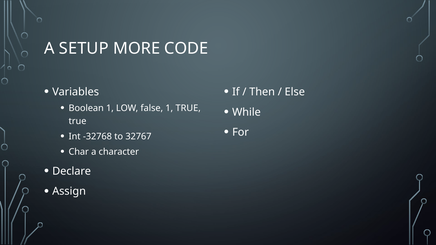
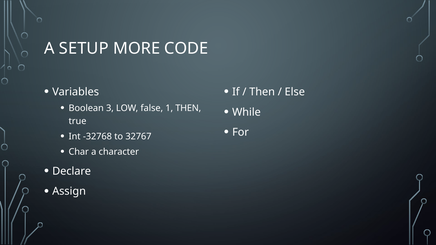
Boolean 1: 1 -> 3 (110, 108)
1 TRUE: TRUE -> THEN (188, 108)
